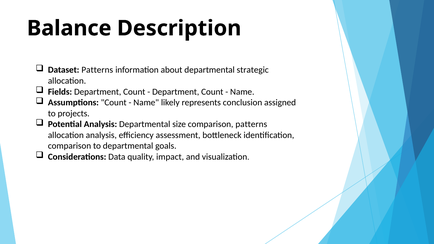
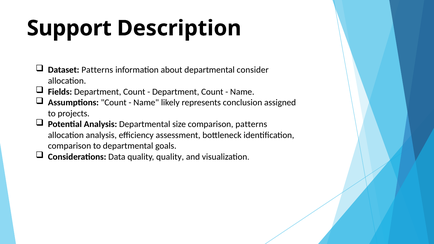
Balance: Balance -> Support (69, 28)
strategic: strategic -> consider (253, 70)
quality impact: impact -> quality (170, 157)
